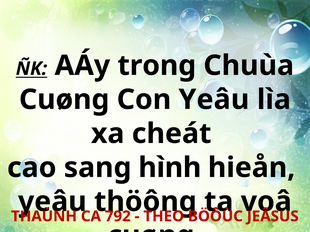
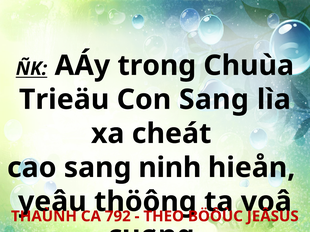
Cuøng: Cuøng -> Trieäu (64, 100)
Con Yeâu: Yeâu -> Sang (214, 100)
hình: hình -> ninh (170, 168)
